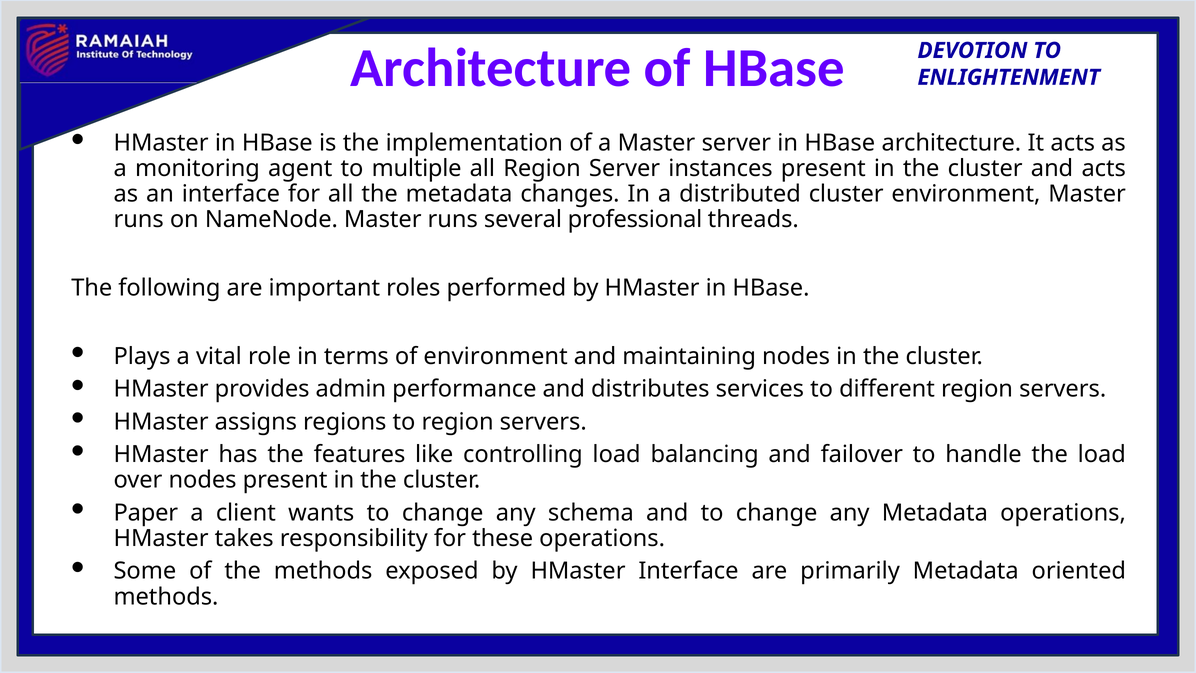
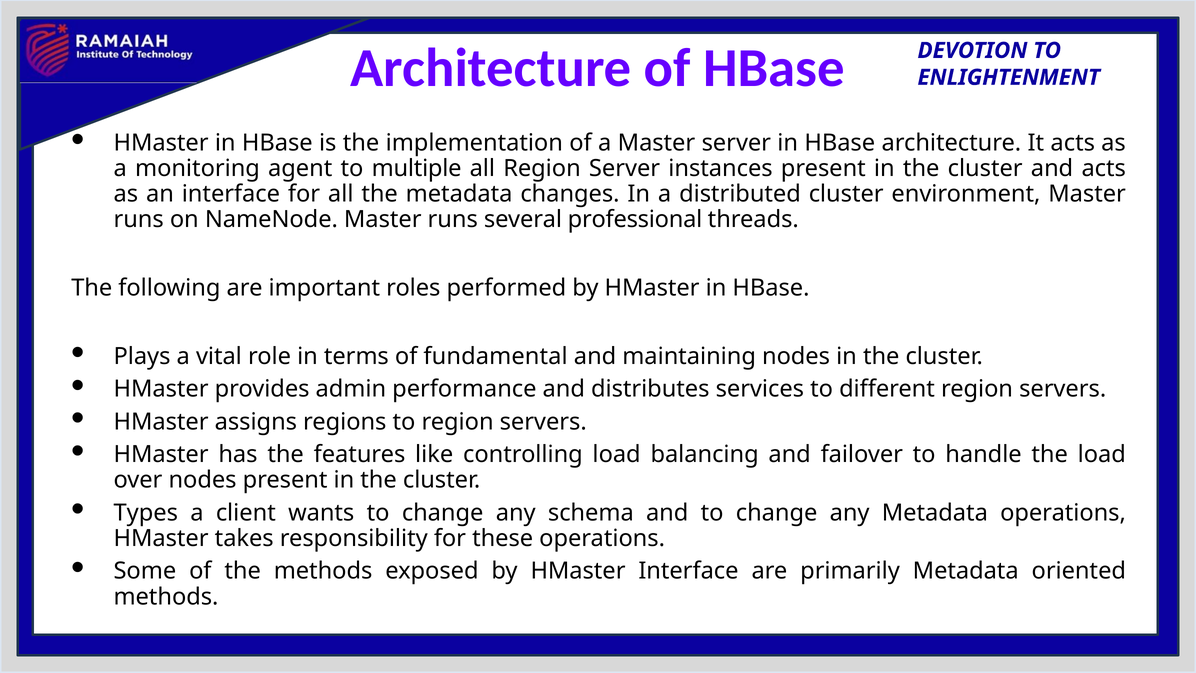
of environment: environment -> fundamental (496, 356)
Paper: Paper -> Types (146, 513)
